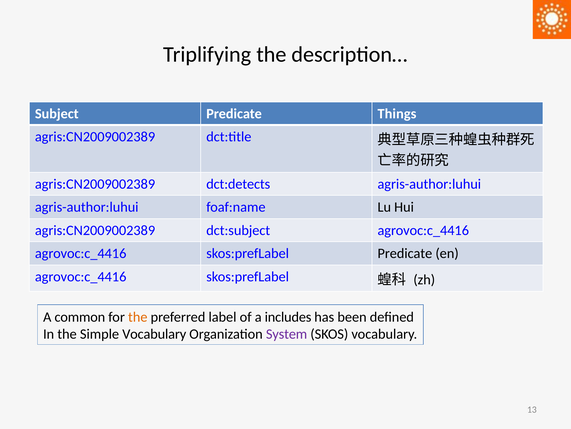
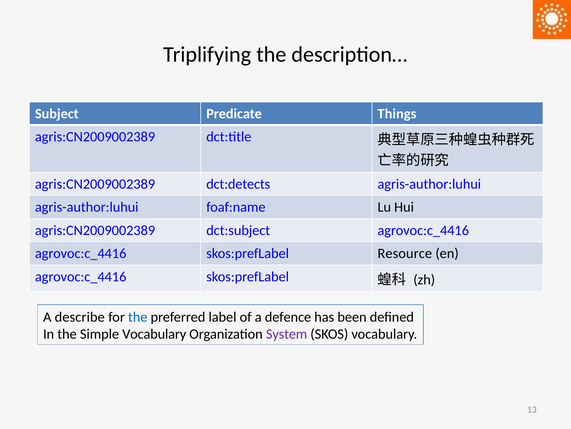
skos:prefLabel Predicate: Predicate -> Resource (405, 253)
common: common -> describe (80, 316)
the colour: orange -> blue (138, 316)
includes: includes -> defence (288, 316)
